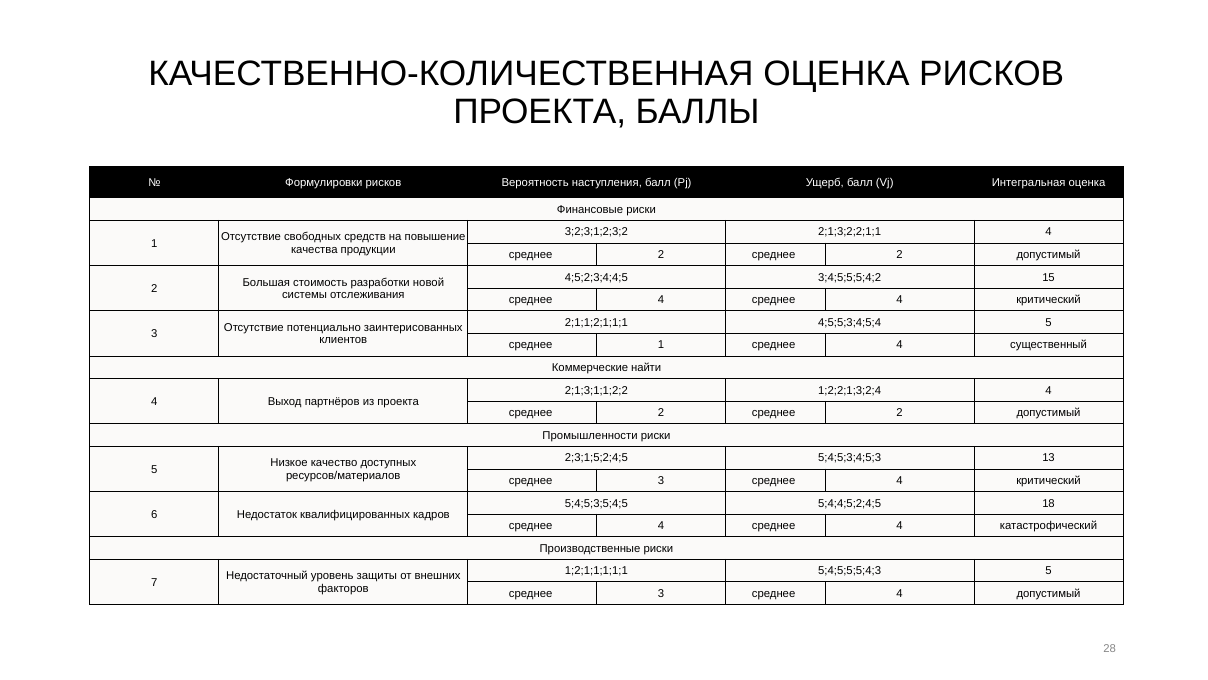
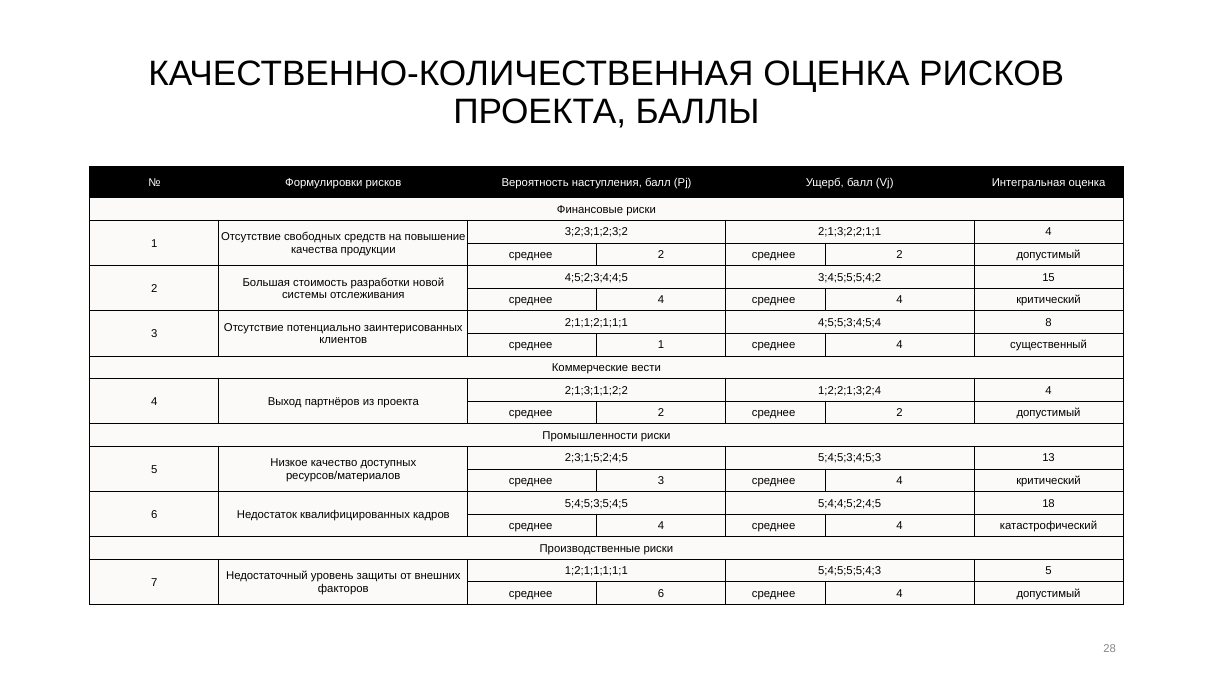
4;5;5;3;4;5;4 5: 5 -> 8 (1049, 322)
найти: найти -> вести (646, 368)
3: 3 -> 6 (661, 593)
